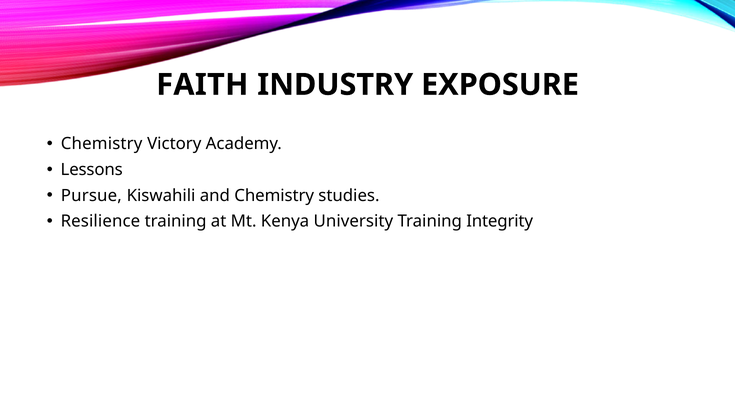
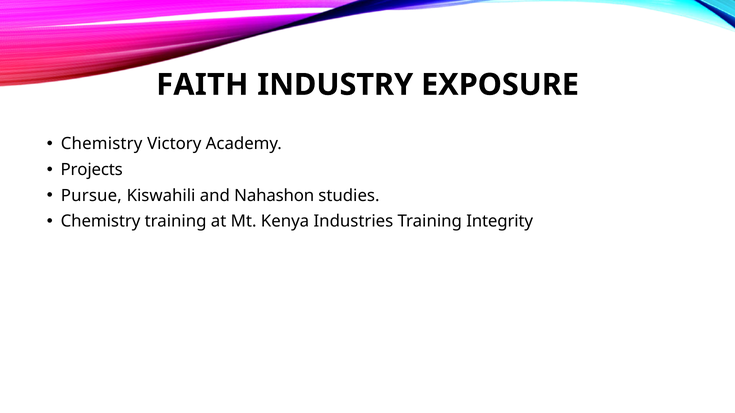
Lessons: Lessons -> Projects (92, 170)
and Chemistry: Chemistry -> Nahashon (274, 196)
Resilience: Resilience -> Chemistry (101, 222)
University: University -> Industries (353, 222)
